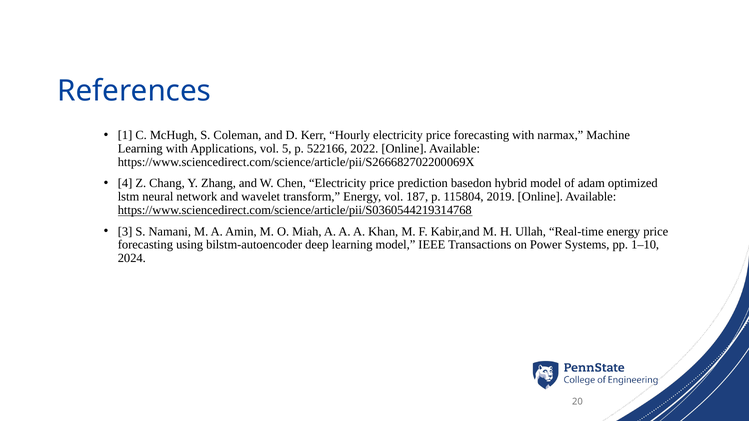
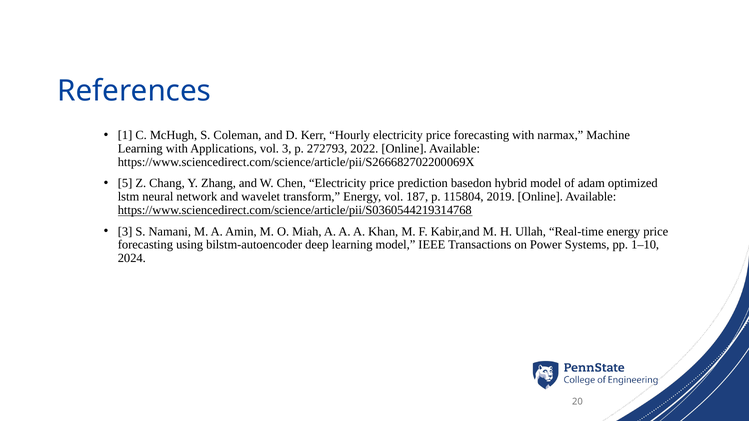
vol 5: 5 -> 3 (287, 149)
522166: 522166 -> 272793 (327, 149)
4: 4 -> 5 (125, 183)
